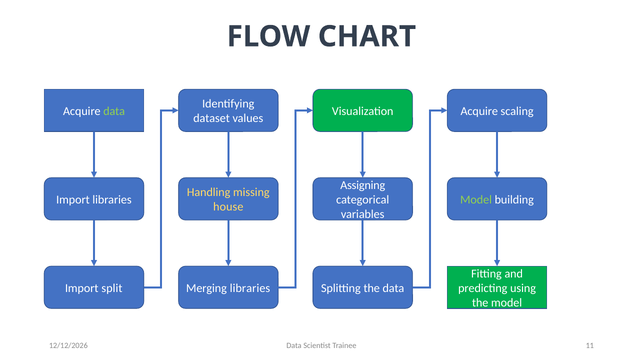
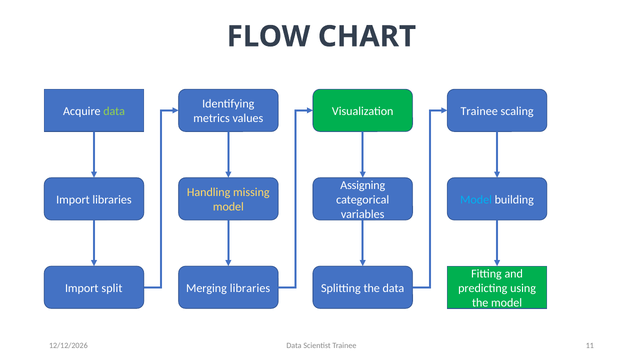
Acquire: Acquire -> Trainee (479, 111)
dataset: dataset -> metrics (212, 118)
Model colour: light green -> light blue (476, 200)
house: house -> model (228, 207)
